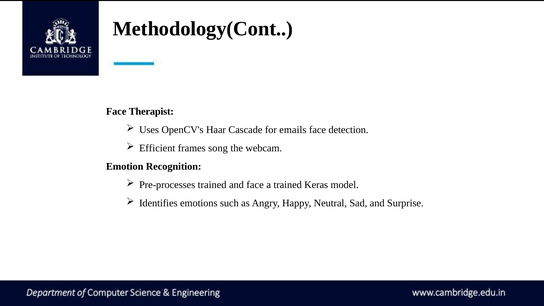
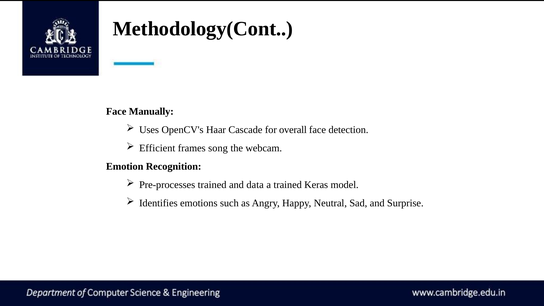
Therapist: Therapist -> Manually (151, 111)
emails: emails -> overall (293, 130)
and face: face -> data (255, 185)
